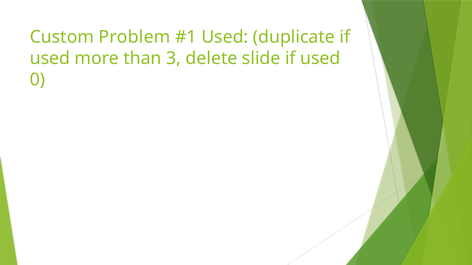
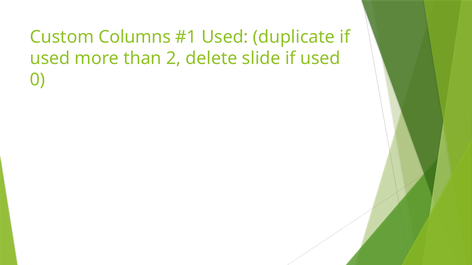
Problem: Problem -> Columns (135, 37)
3: 3 -> 2 (174, 58)
